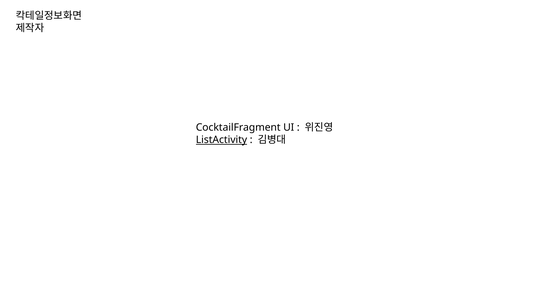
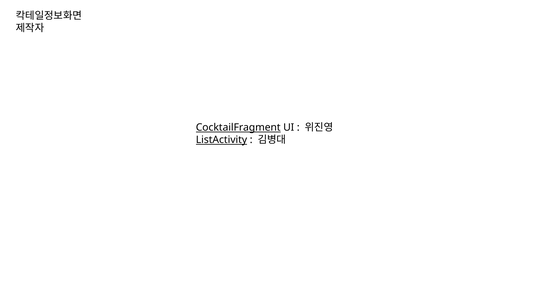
CocktailFragment underline: none -> present (238, 128)
